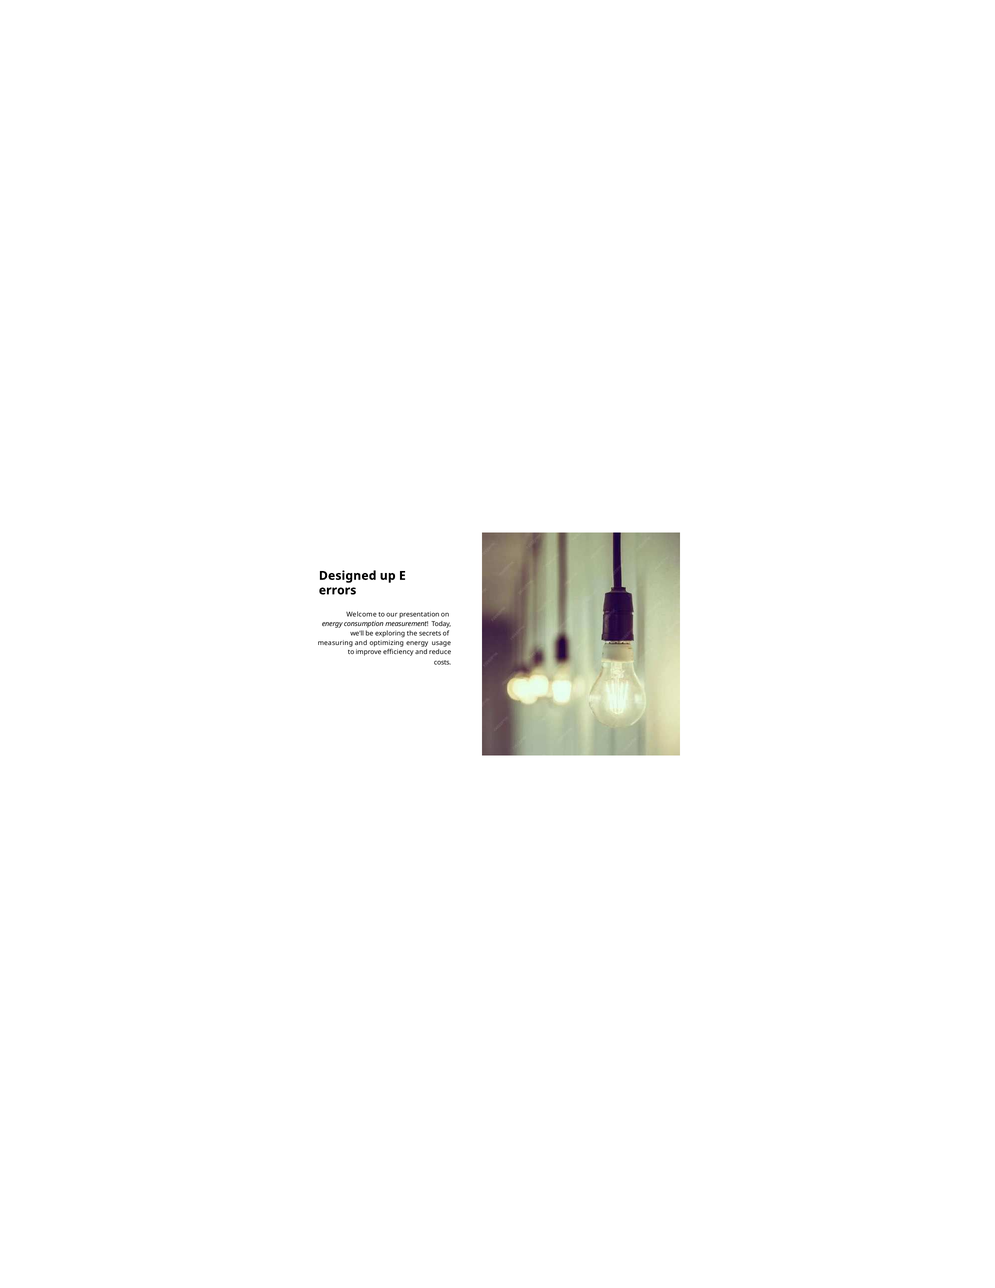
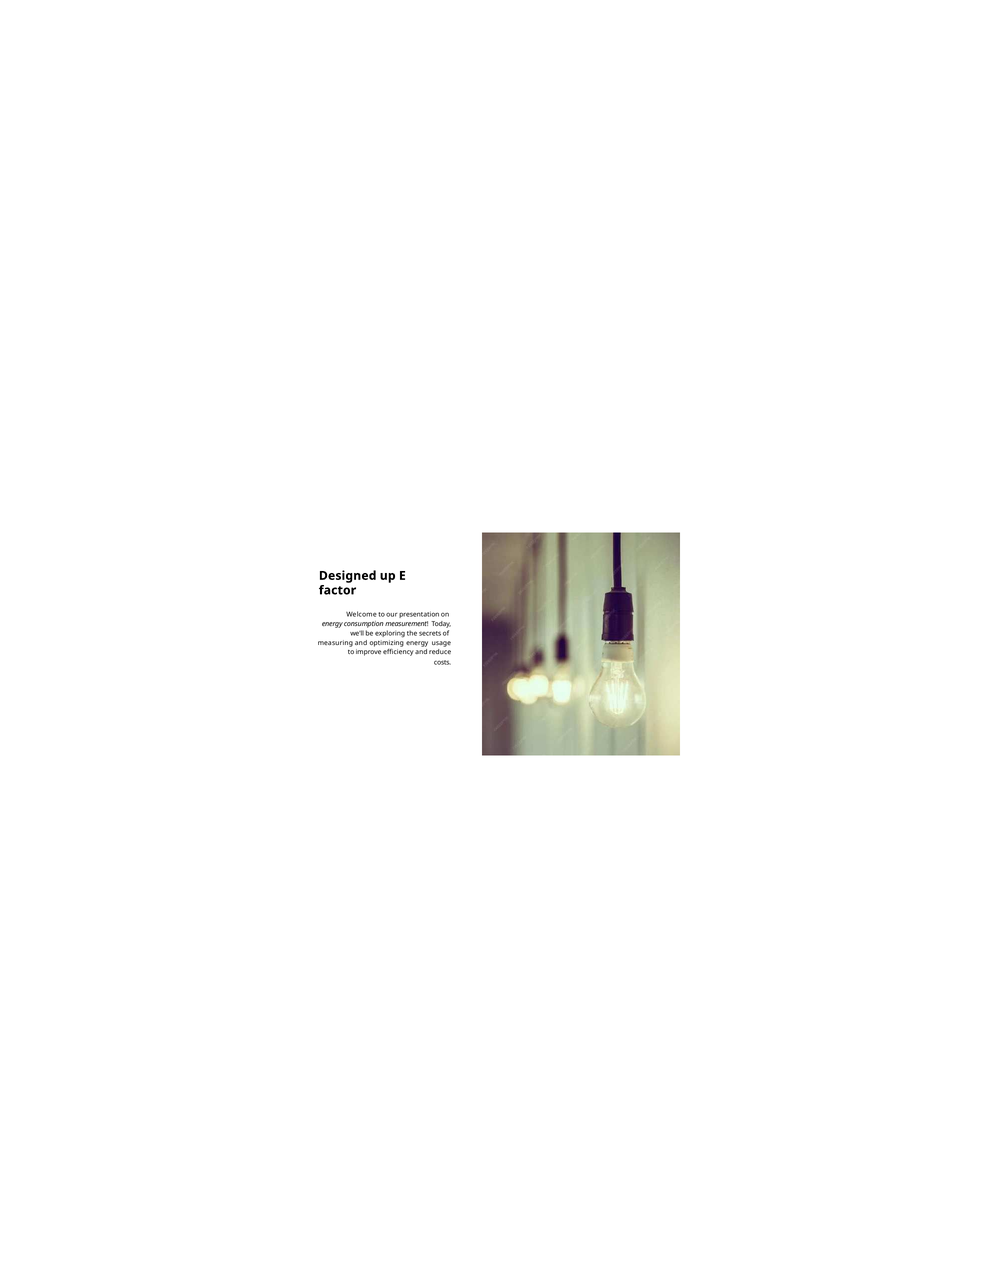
errors: errors -> factor (338, 590)
